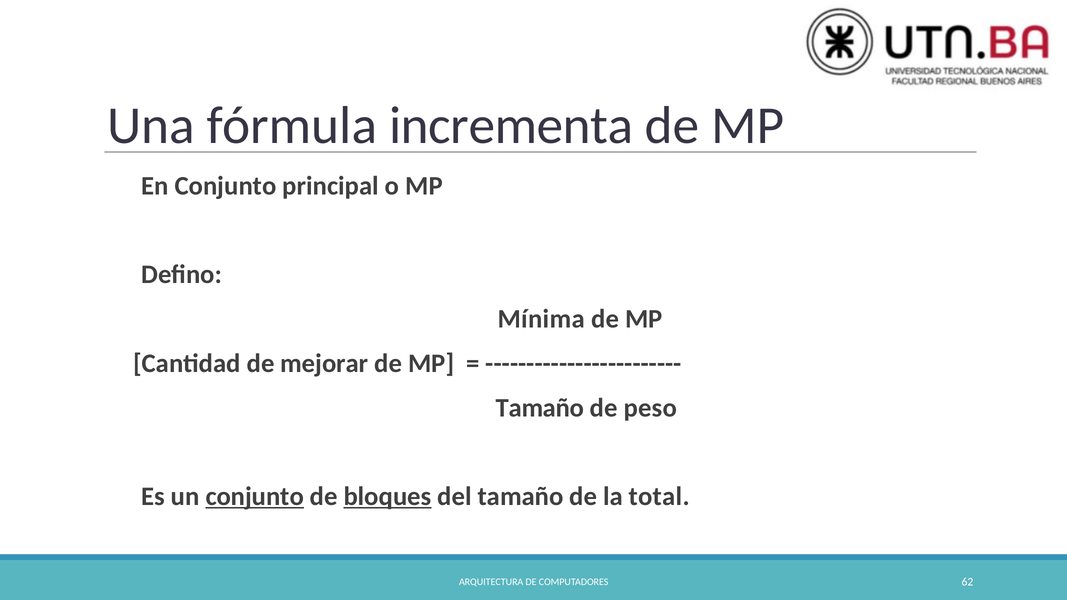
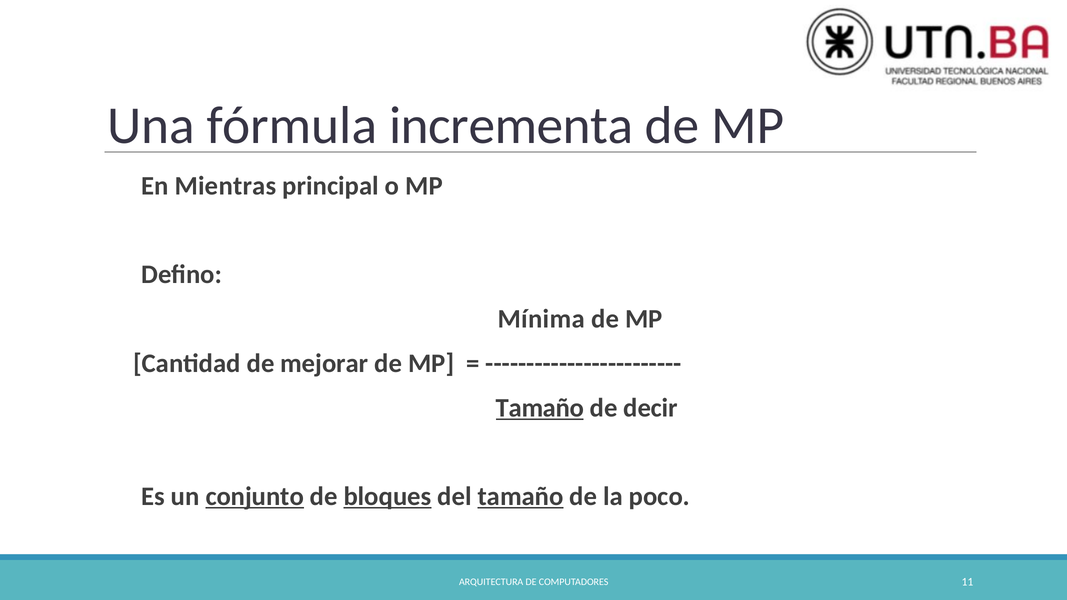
En Conjunto: Conjunto -> Mientras (225, 186)
Tamaño underline: none -> present (540, 408)
peso: peso -> decir (651, 408)
tamaño underline: none -> present (521, 497)
total: total -> poco (659, 497)
62: 62 -> 11 (967, 582)
